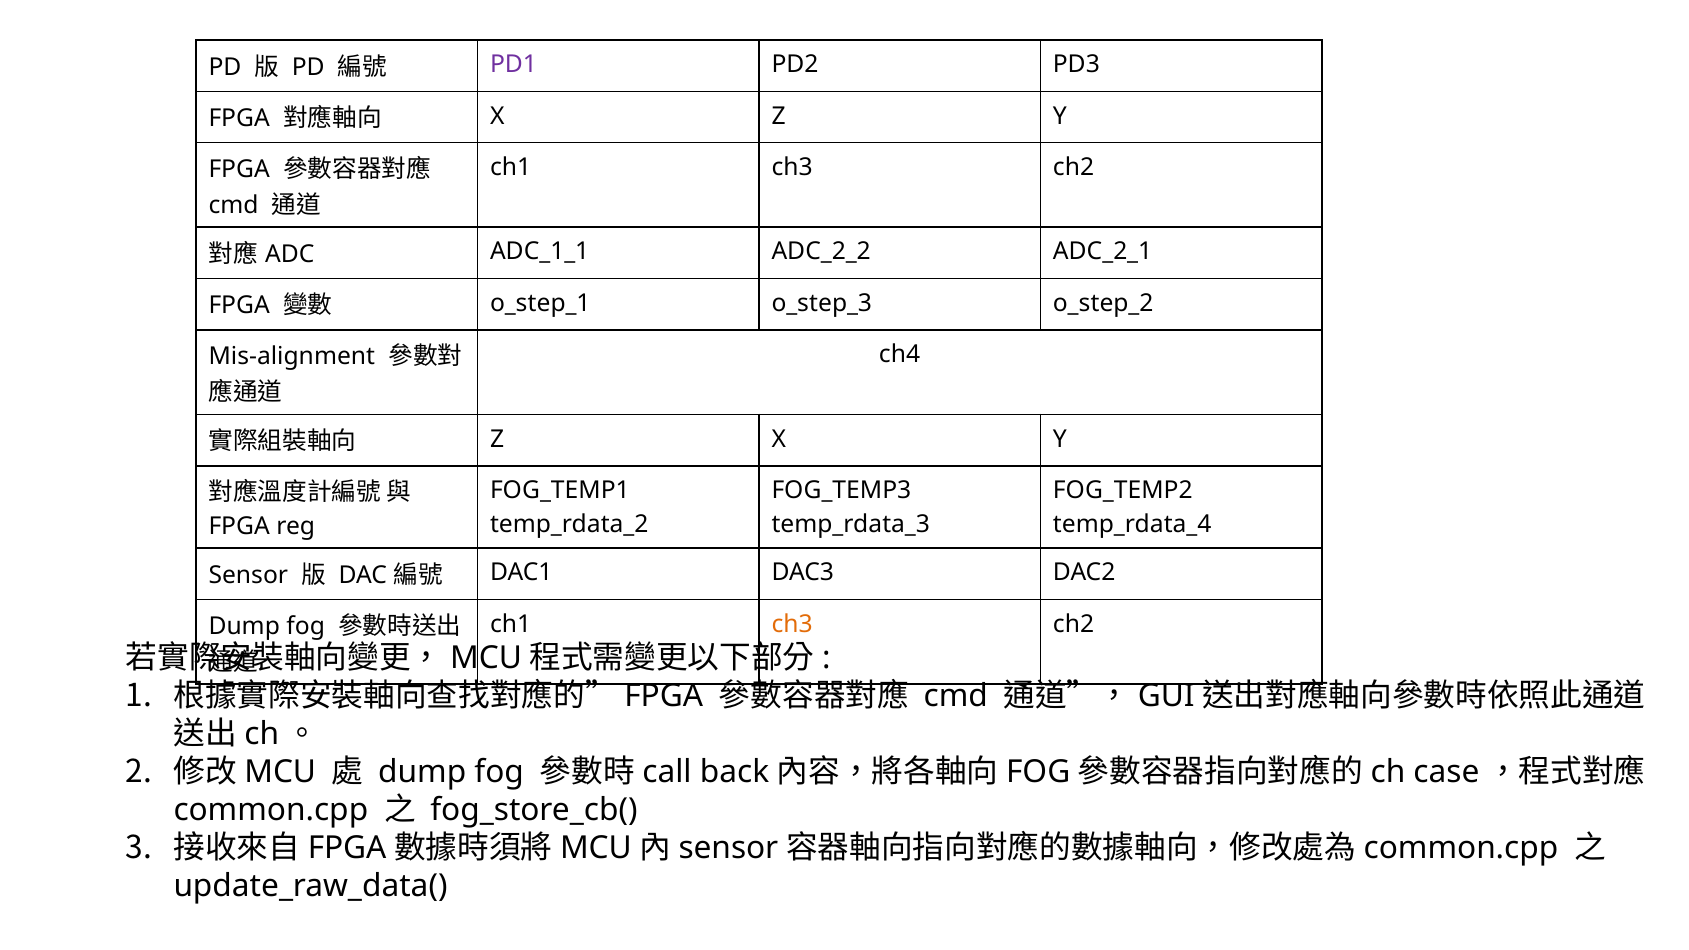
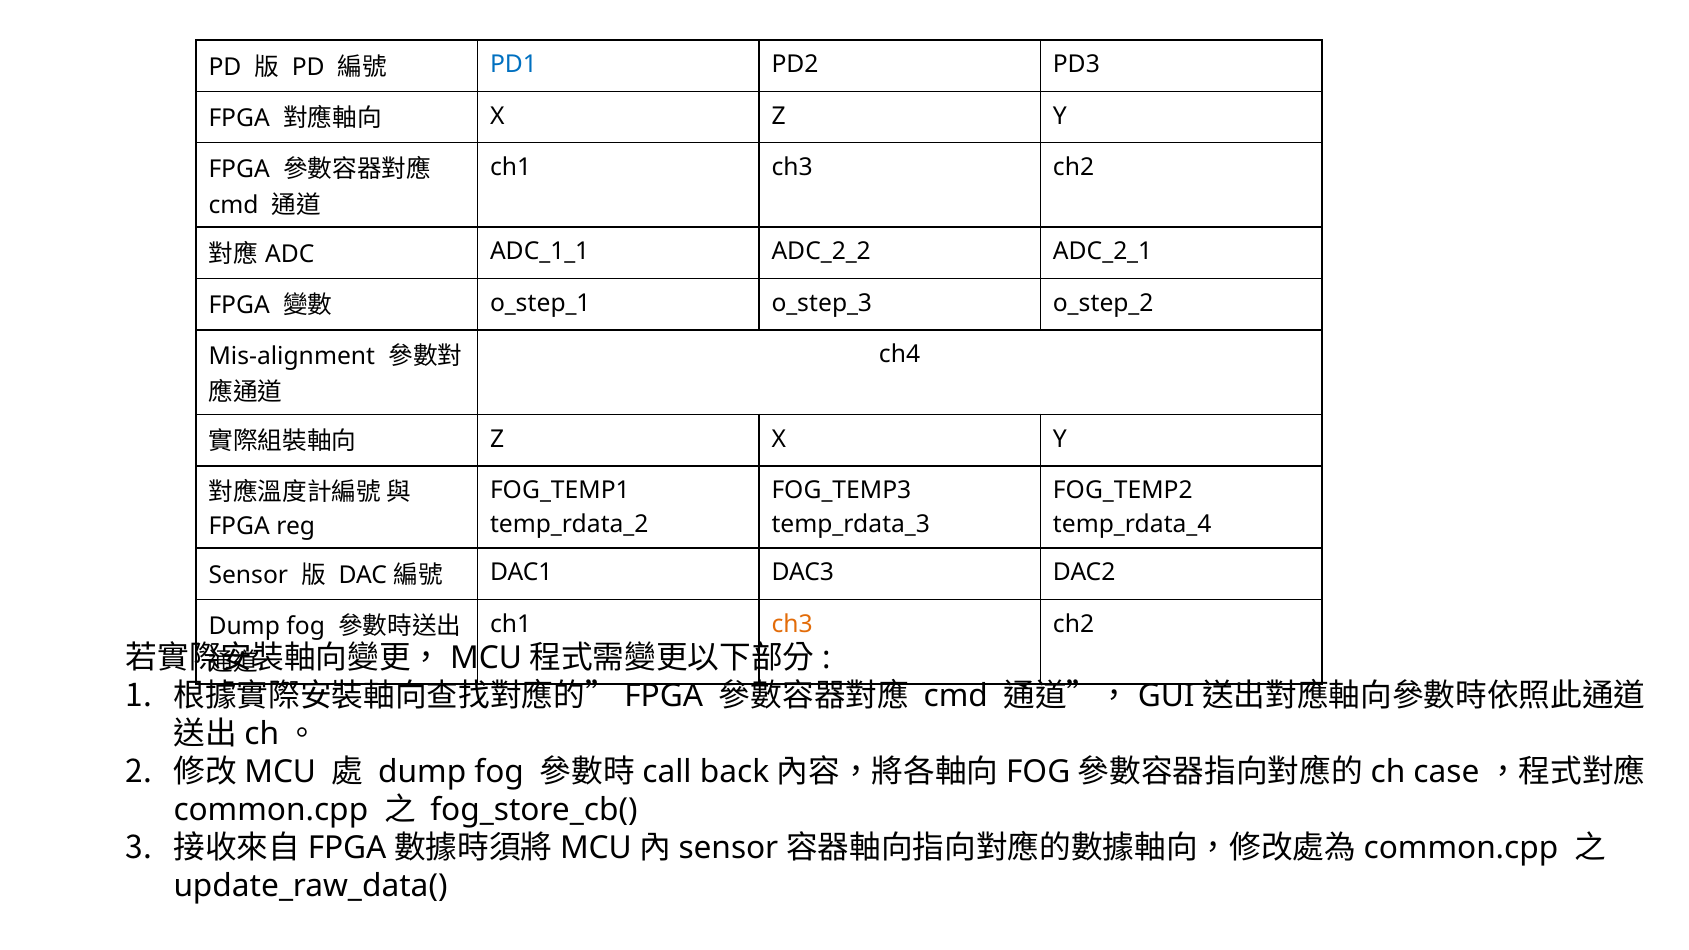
PD1 colour: purple -> blue (514, 65)
